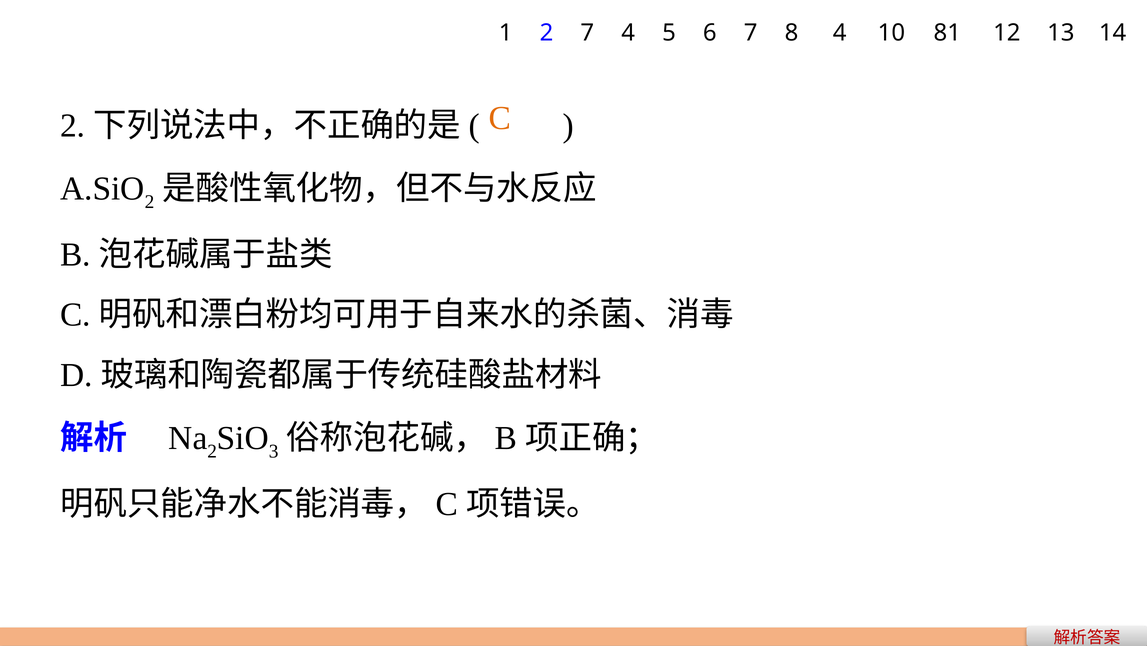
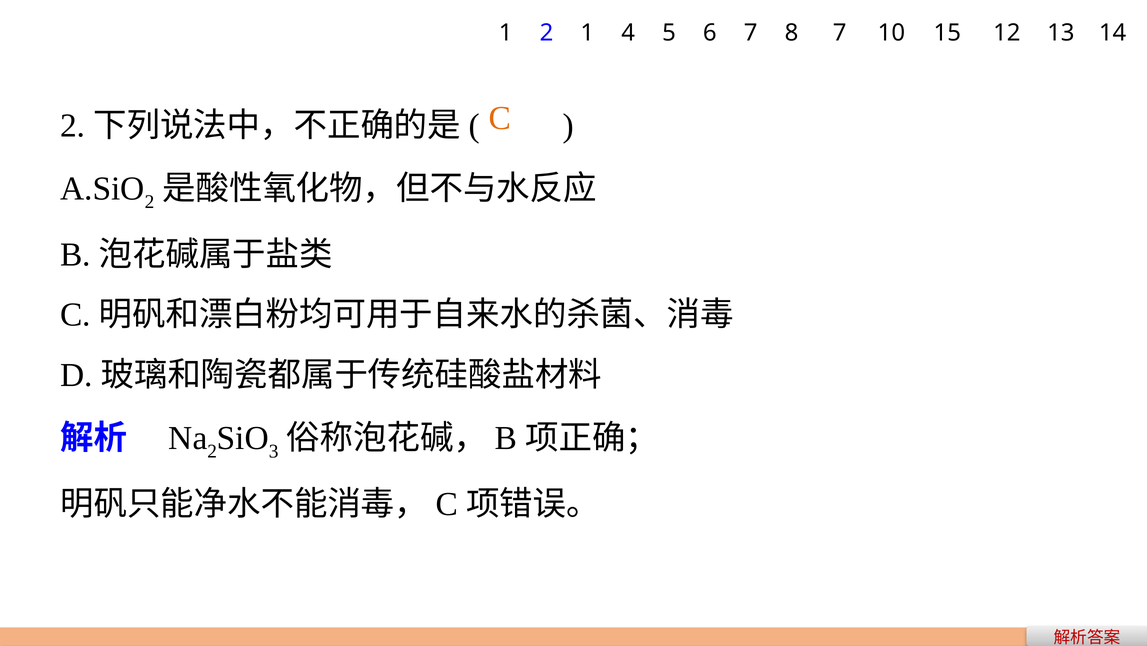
2 7: 7 -> 1 (587, 33)
8 4: 4 -> 7 (840, 33)
81: 81 -> 15 (947, 33)
